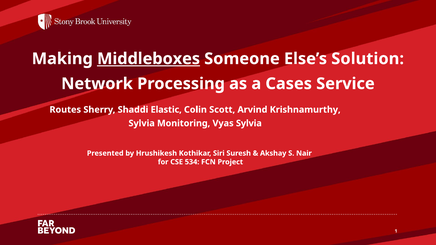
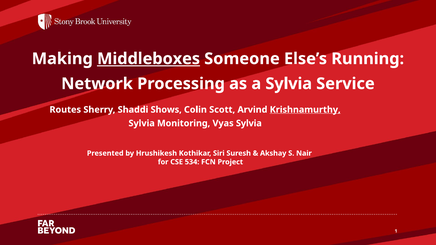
Solution: Solution -> Running (368, 59)
a Cases: Cases -> Sylvia (289, 84)
Elastic: Elastic -> Shows (166, 110)
Krishnamurthy underline: none -> present (305, 110)
